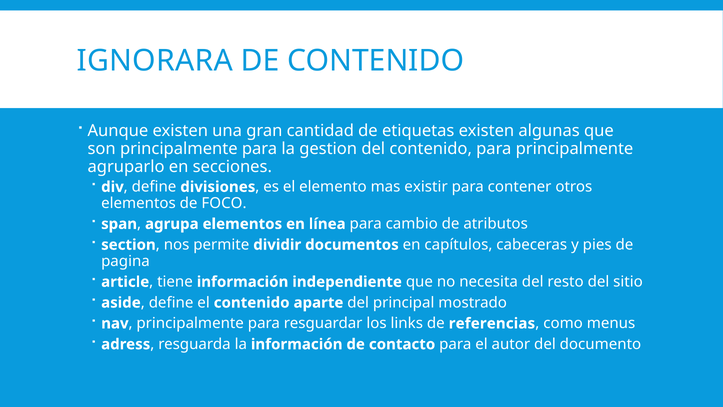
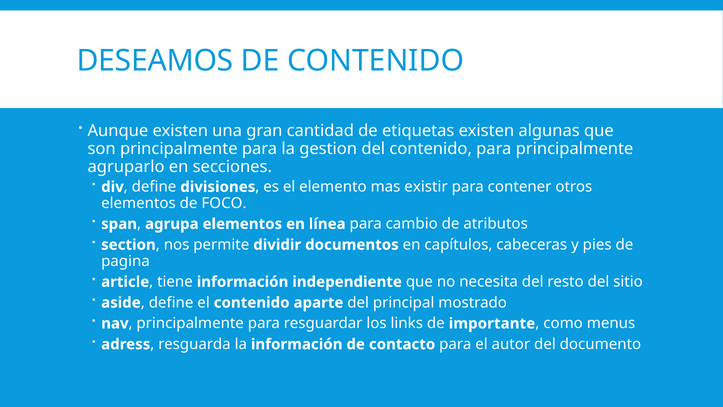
IGNORARA: IGNORARA -> DESEAMOS (155, 61)
referencias: referencias -> importante (492, 323)
